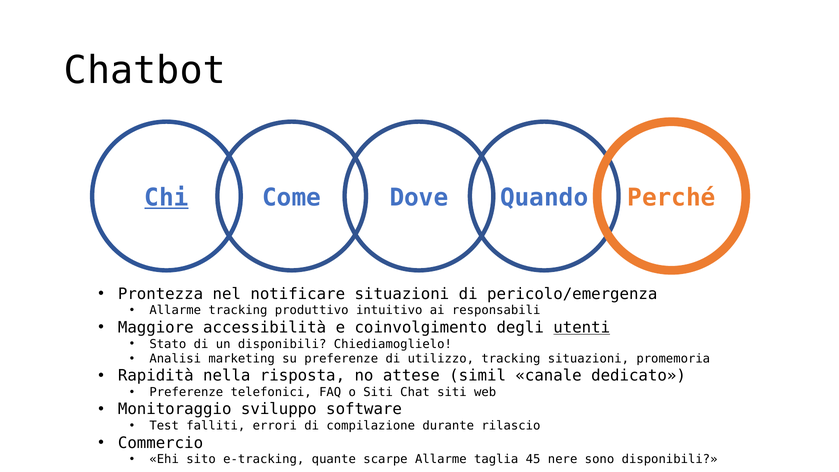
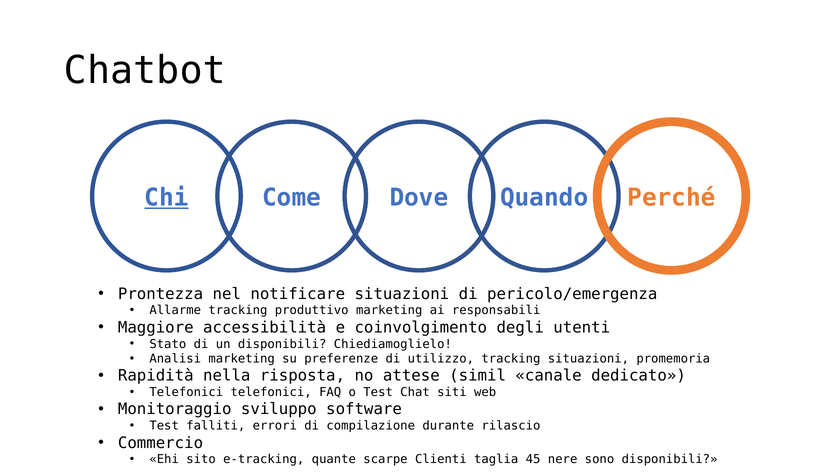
produttivo intuitivo: intuitivo -> marketing (389, 310)
utenti underline: present -> none (582, 327)
Preferenze: Preferenze -> Telefonici (186, 392)
o Siti: Siti -> Test (378, 392)
scarpe Allarme: Allarme -> Clienti (441, 459)
